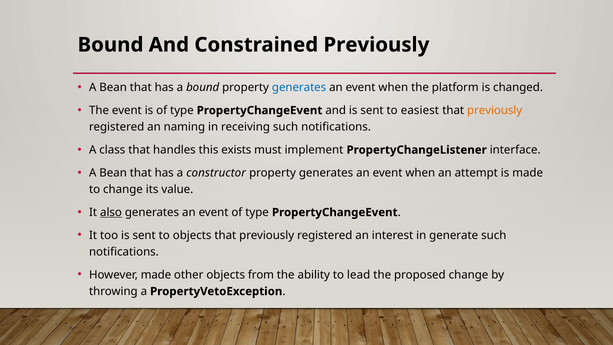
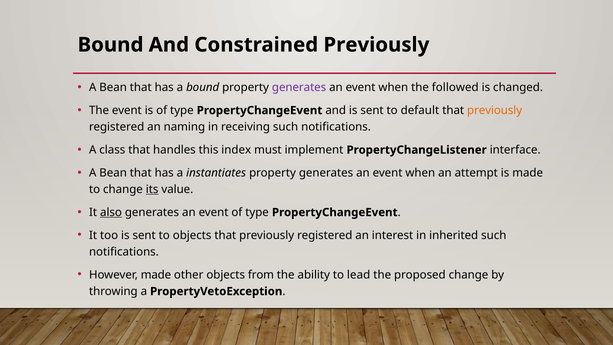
generates colour: blue -> purple (299, 87)
platform: platform -> followed (455, 87)
easiest: easiest -> default (420, 110)
exists: exists -> index (236, 150)
constructor: constructor -> instantiates (216, 173)
its underline: none -> present (152, 189)
generate: generate -> inherited (454, 235)
